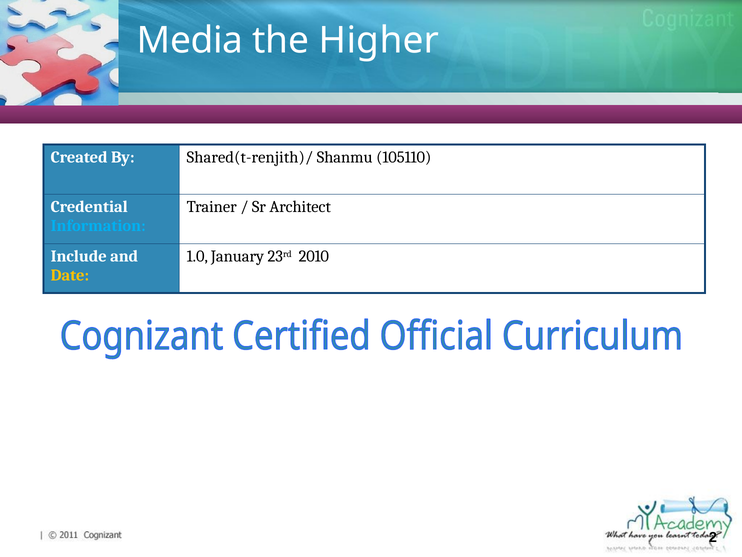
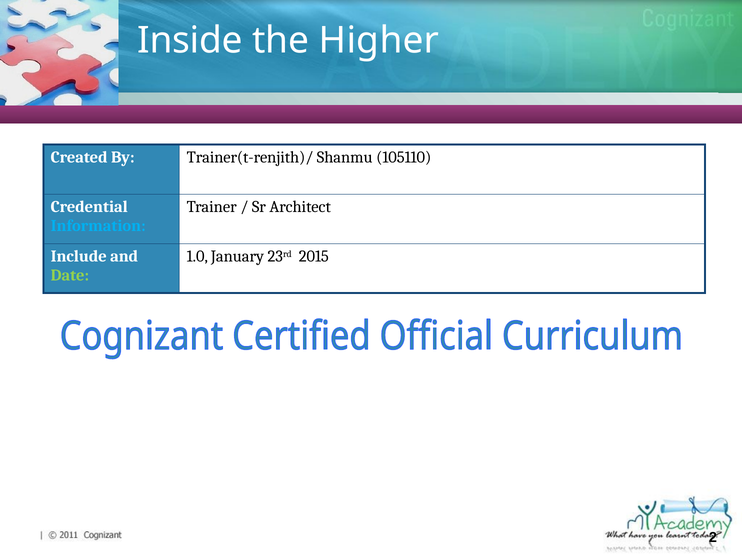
Media: Media -> Inside (190, 40)
Shared(t-renjith)/: Shared(t-renjith)/ -> Trainer(t-renjith)/ (250, 157)
2010: 2010 -> 2015 (314, 256)
Date colour: yellow -> light green (70, 275)
